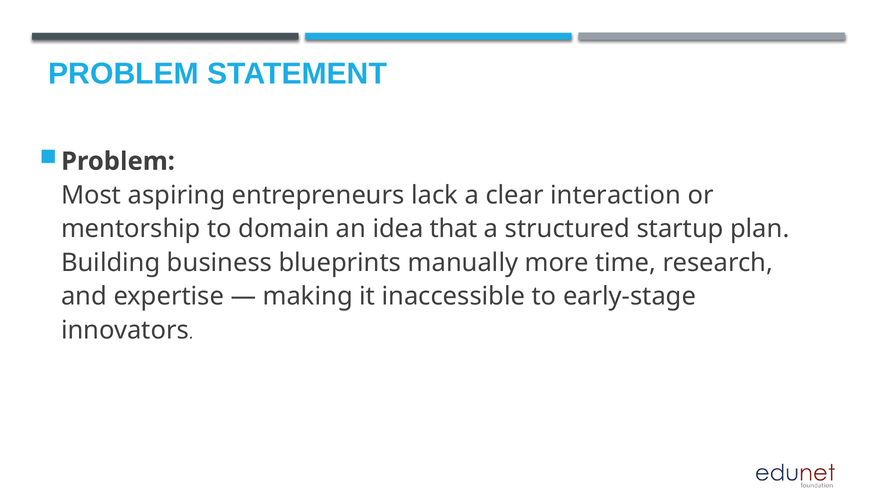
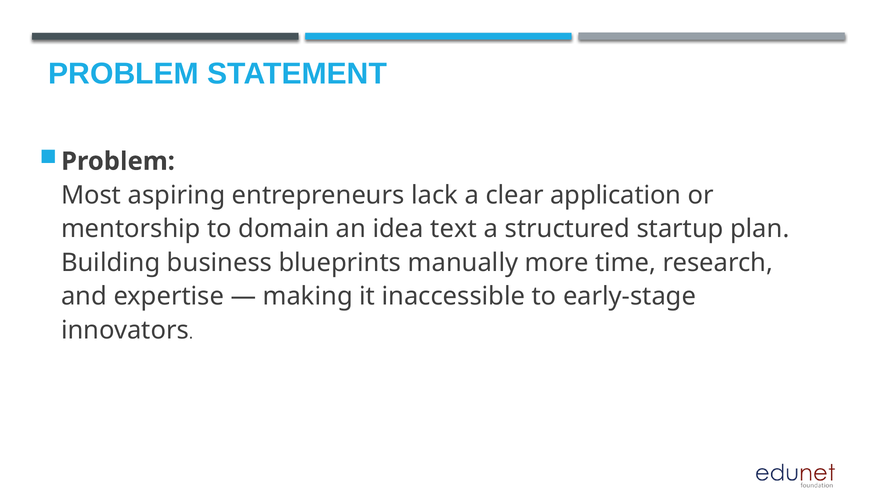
interaction: interaction -> application (616, 195)
that: that -> text (454, 229)
